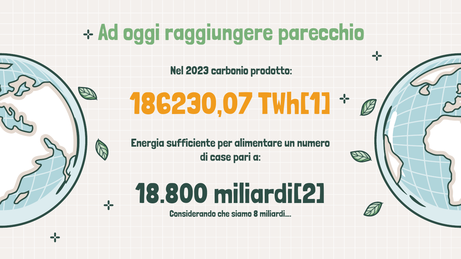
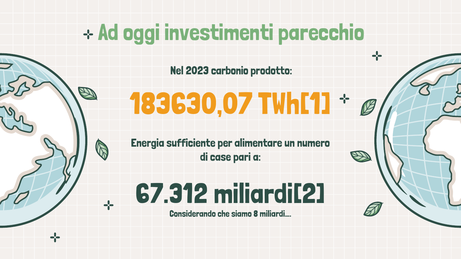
raggiungere: raggiungere -> investimenti (219, 33)
186230,07: 186230,07 -> 183630,07 (191, 104)
18.800: 18.800 -> 67.312 (172, 194)
